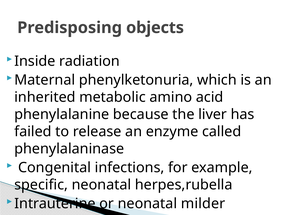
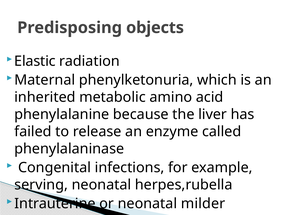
Inside: Inside -> Elastic (35, 61)
specific: specific -> serving (41, 185)
